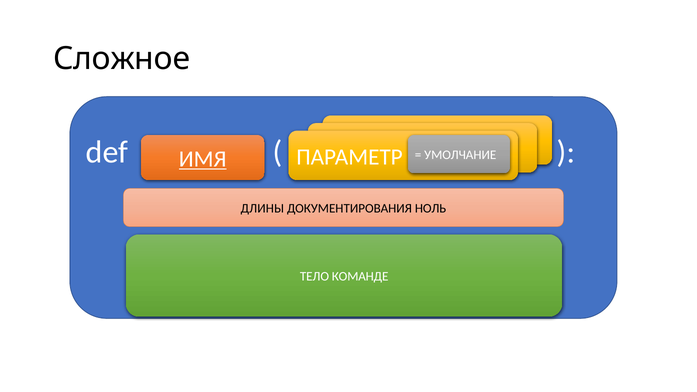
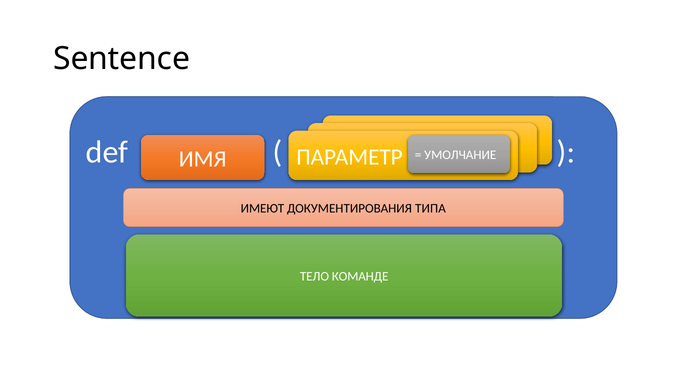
Сложное: Сложное -> Sentence (122, 59)
ИМЯ underline: present -> none (203, 159)
ДЛИНЫ: ДЛИНЫ -> ИМЕЮТ (262, 208)
НОЛЬ: НОЛЬ -> ТИПА (430, 208)
